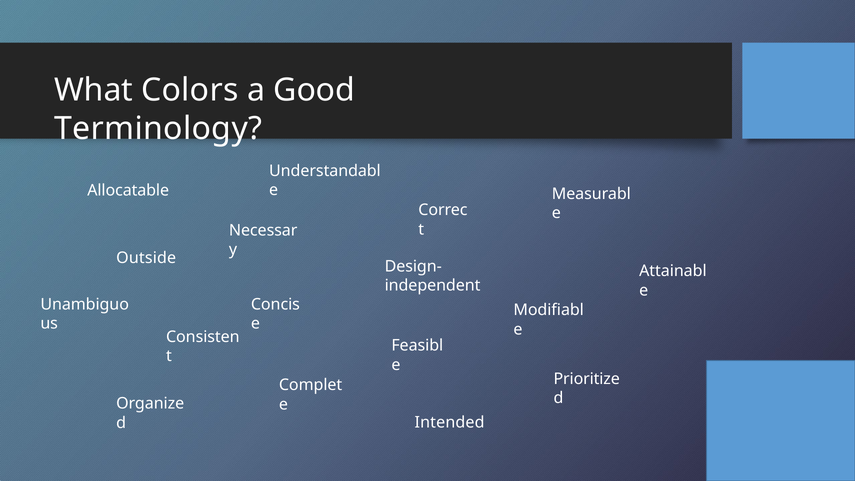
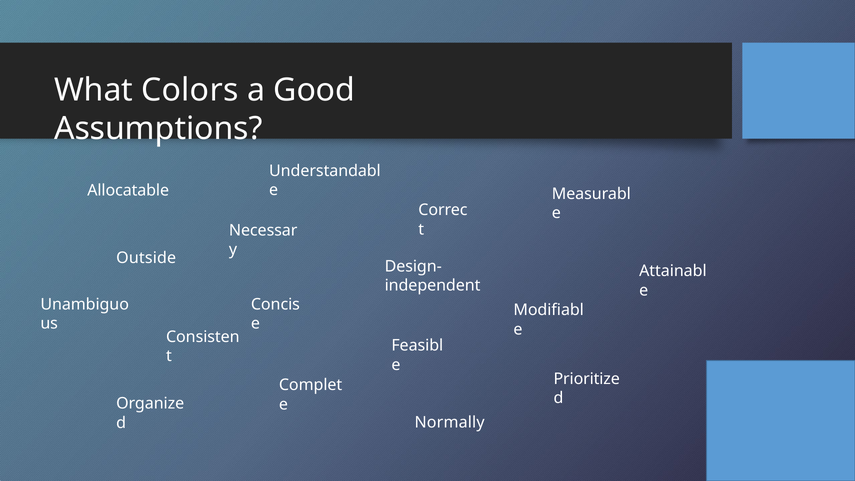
Terminology: Terminology -> Assumptions (158, 129)
Intended: Intended -> Normally (450, 422)
